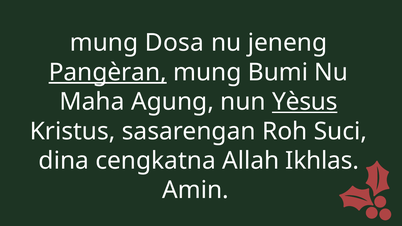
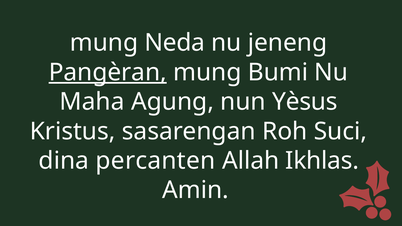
Dosa: Dosa -> Neda (175, 43)
Yèsus underline: present -> none (305, 102)
cengkatna: cengkatna -> percanten (155, 161)
